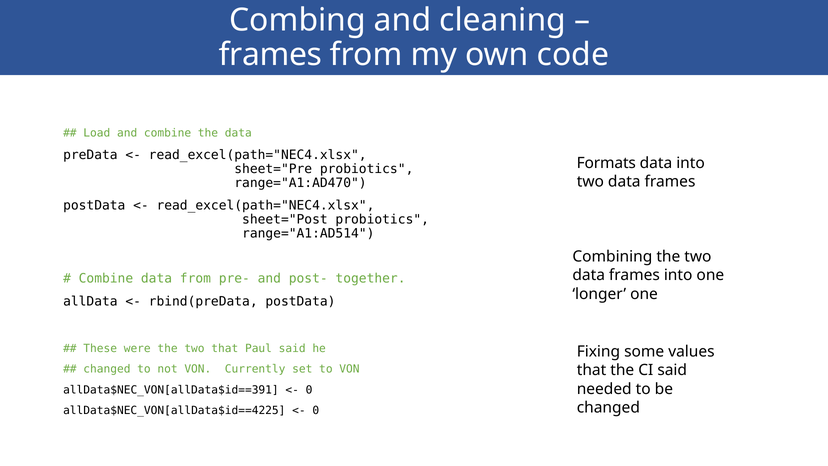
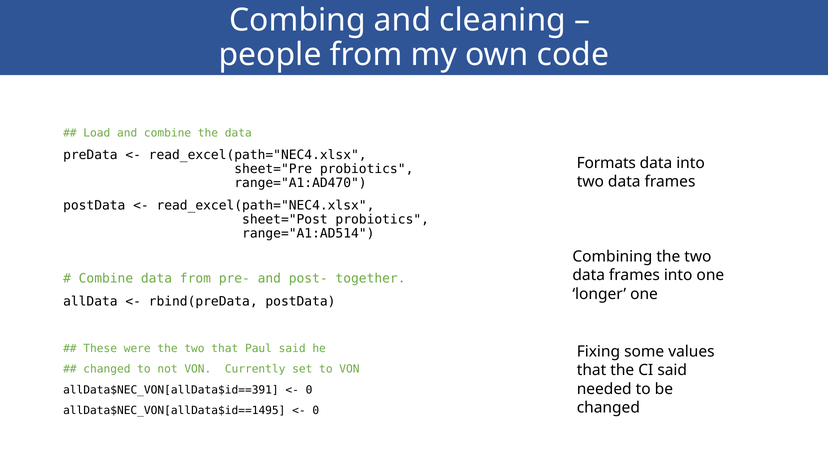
frames: frames -> people (270, 55)
allData$NEC_VON[allData$id==4225: allData$NEC_VON[allData$id==4225 -> allData$NEC_VON[allData$id==1495 (174, 410)
